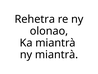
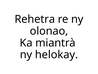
ny miantrà: miantrà -> helokay (57, 54)
